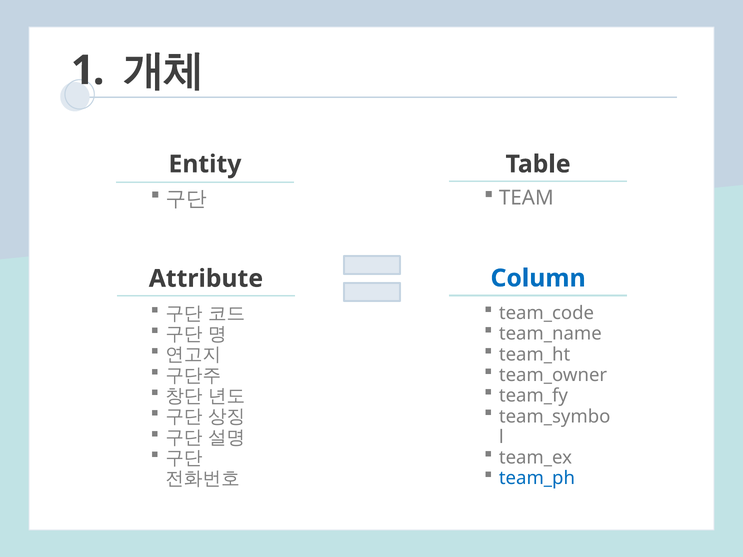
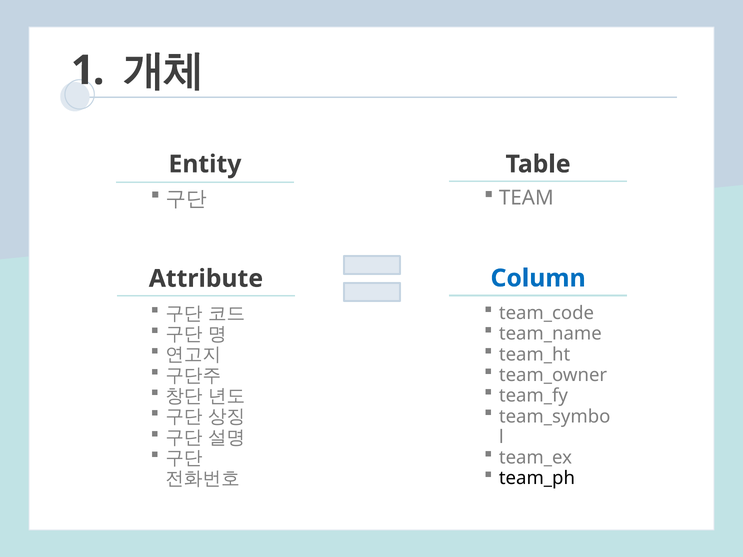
team_ph colour: blue -> black (537, 479)
